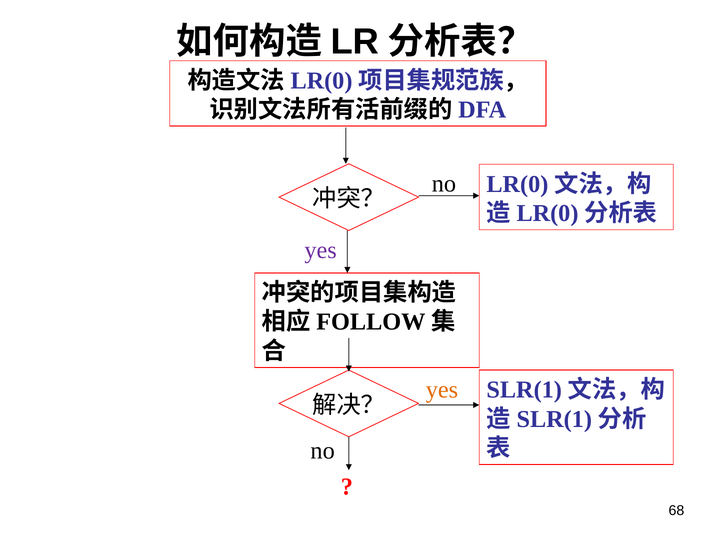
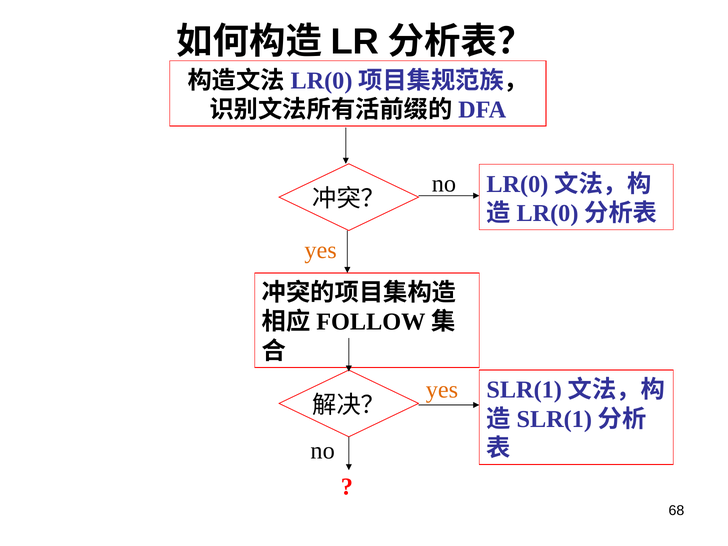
yes colour: purple -> orange (321, 250)
